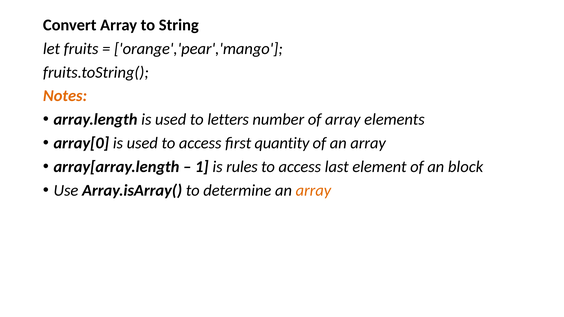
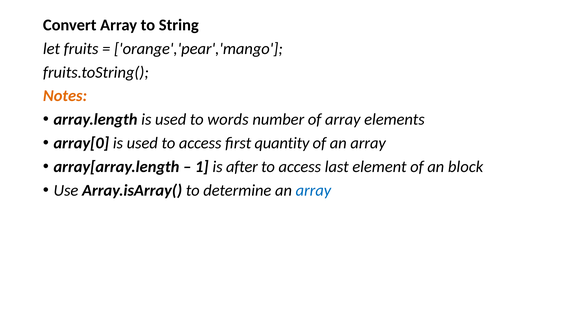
letters: letters -> words (228, 120)
rules: rules -> after (242, 167)
array colour: orange -> blue (313, 191)
